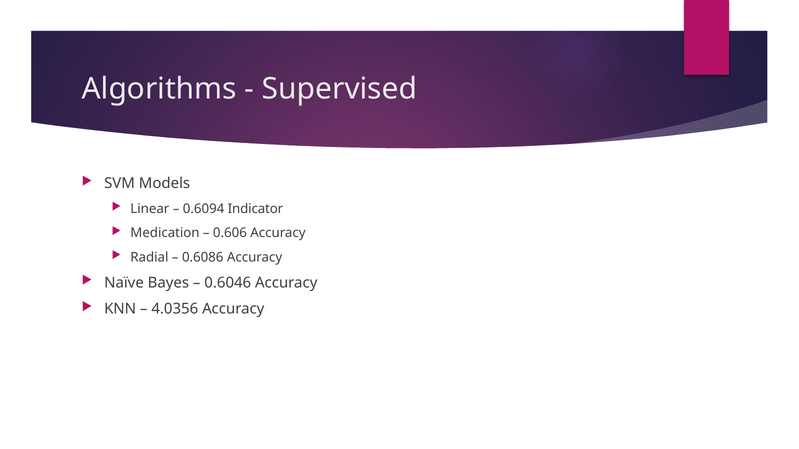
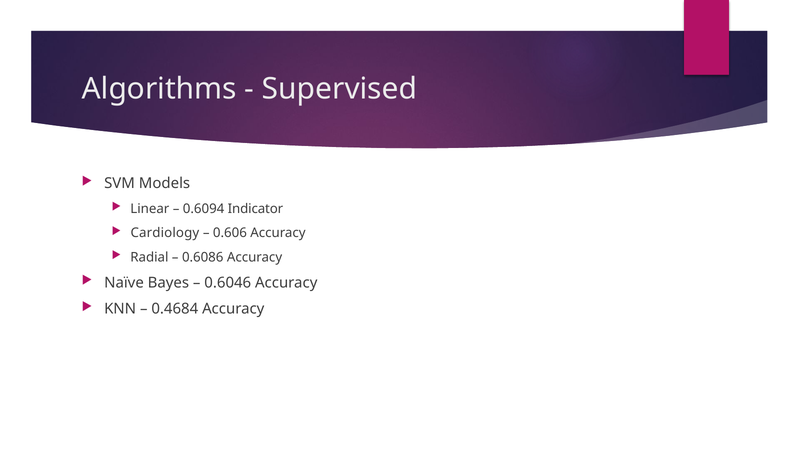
Medication: Medication -> Cardiology (165, 233)
4.0356: 4.0356 -> 0.4684 (175, 309)
